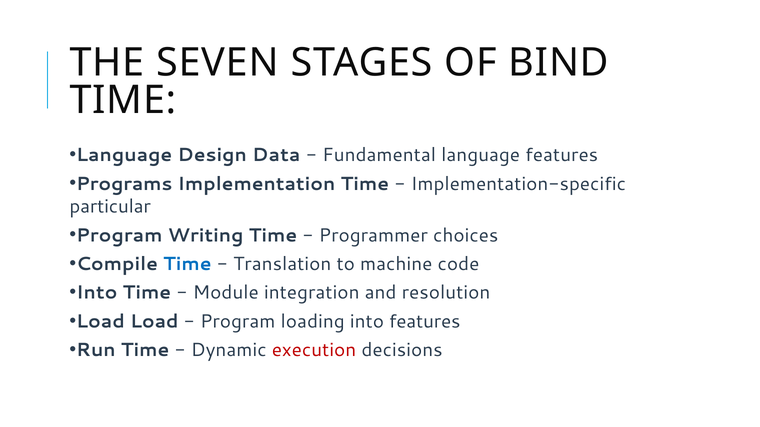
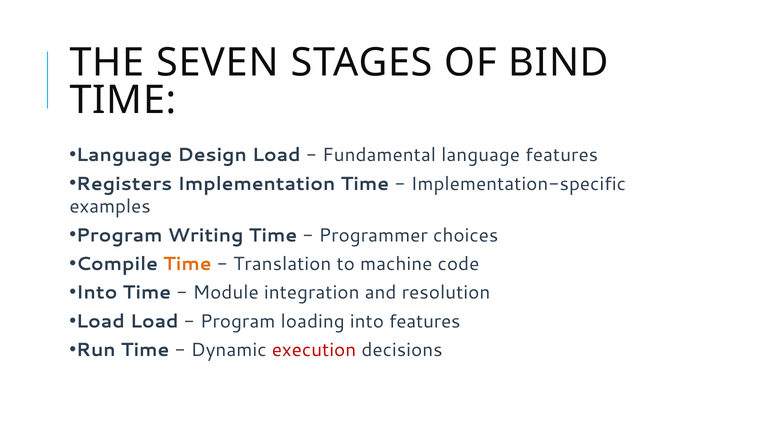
Design Data: Data -> Load (276, 155)
Programs: Programs -> Registers (124, 184)
particular: particular -> examples (110, 207)
Time colour: blue -> orange (187, 264)
